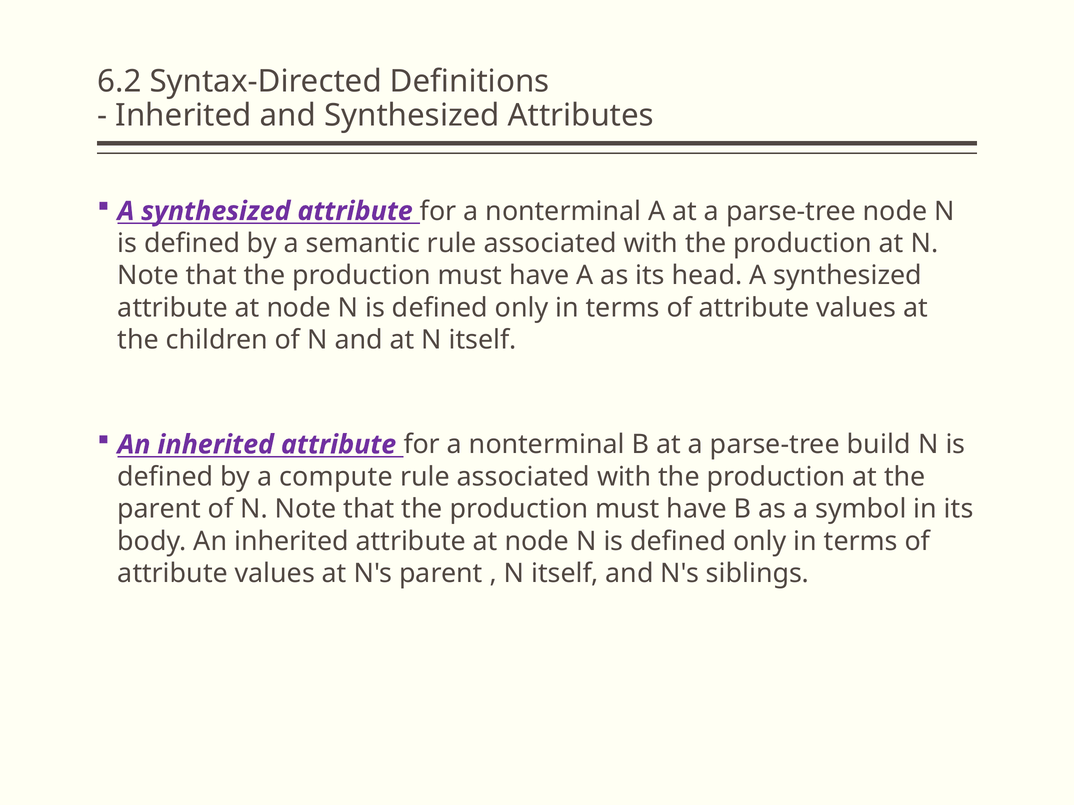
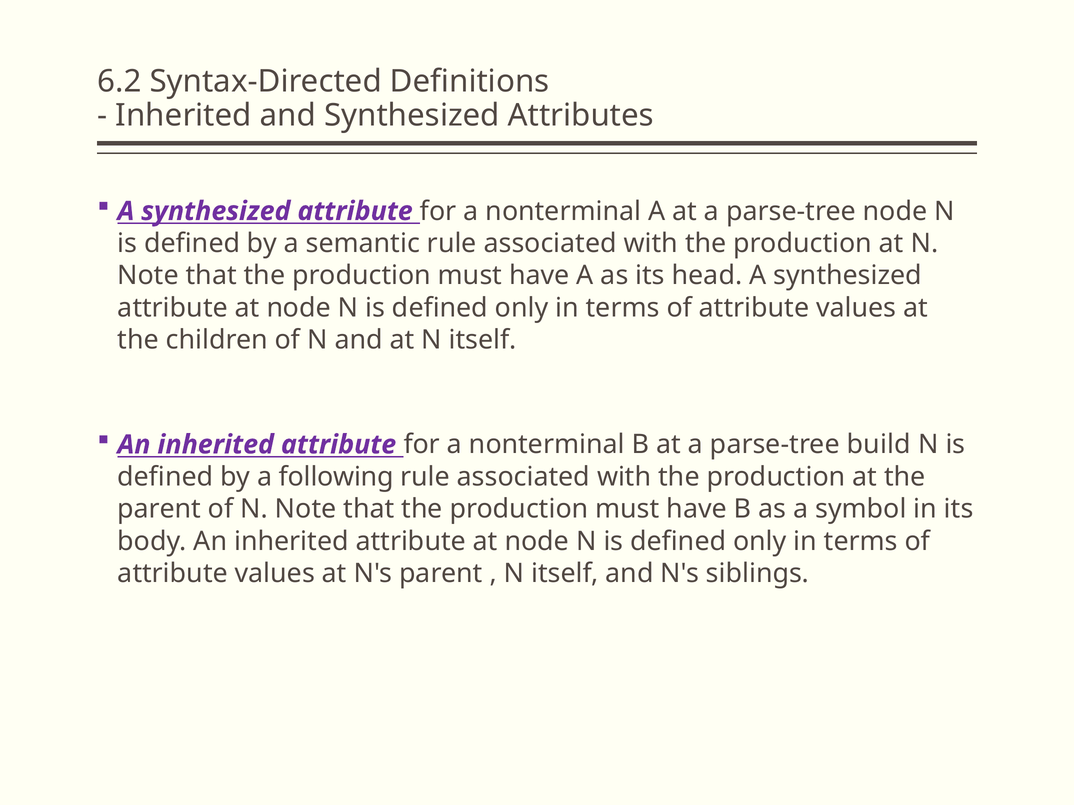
compute: compute -> following (336, 477)
